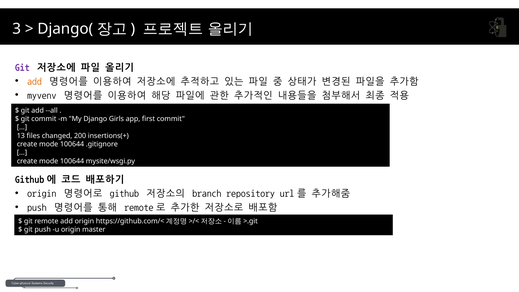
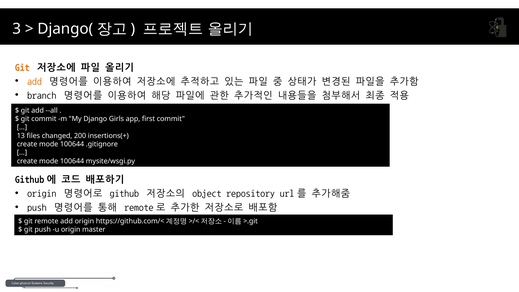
Git colour: purple -> orange (22, 67)
myvenv: myvenv -> branch (42, 95)
branch: branch -> object (207, 193)
